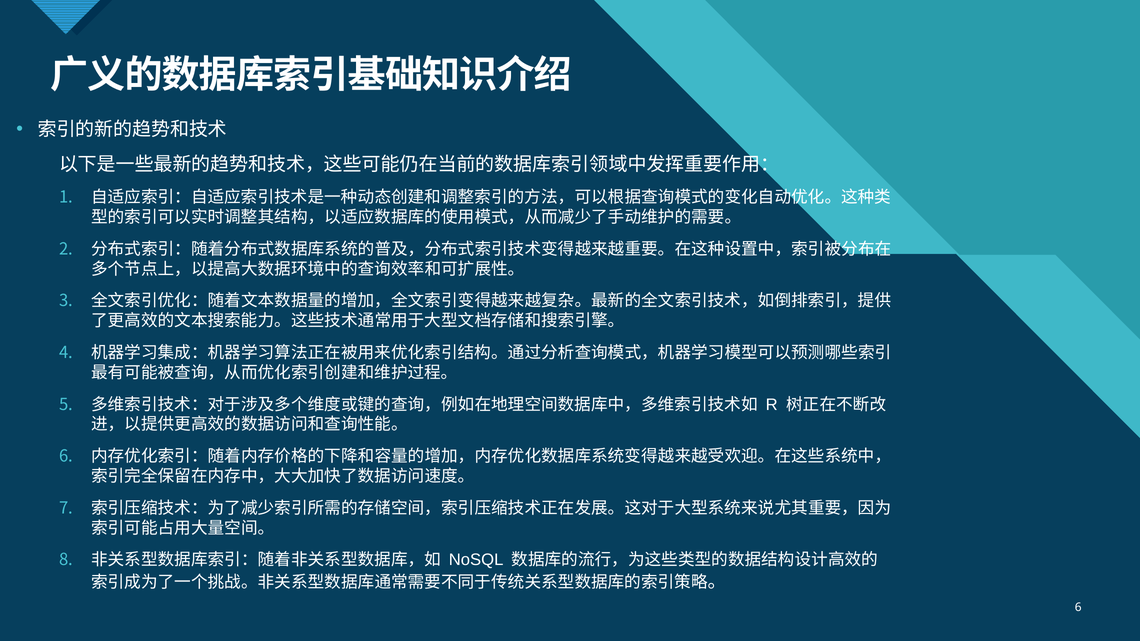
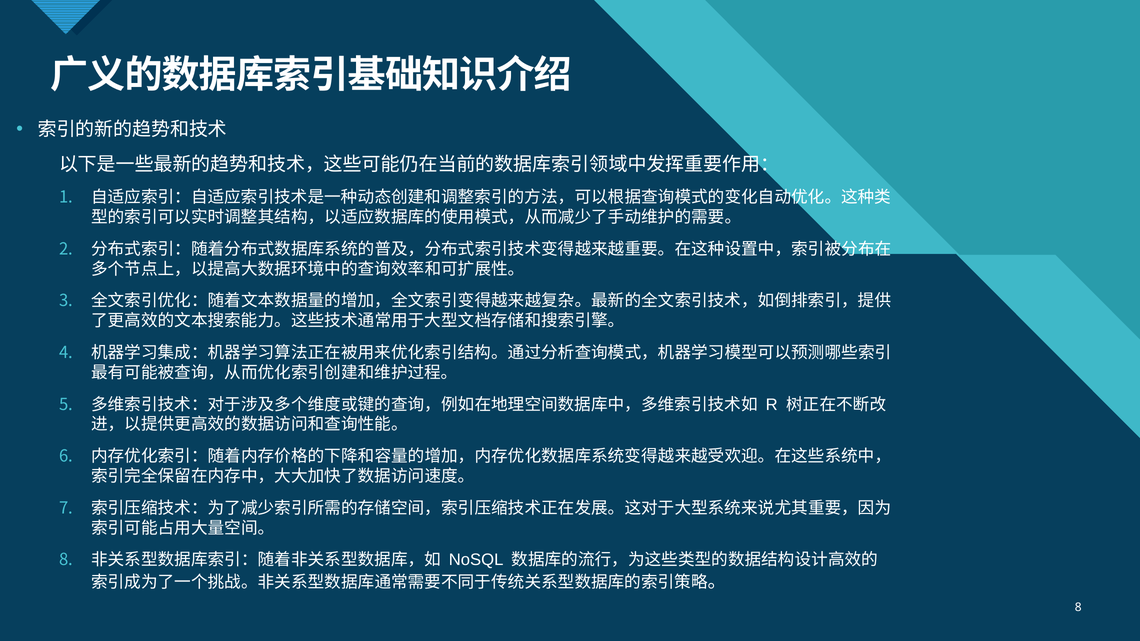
6: 6 -> 8 (1078, 607)
